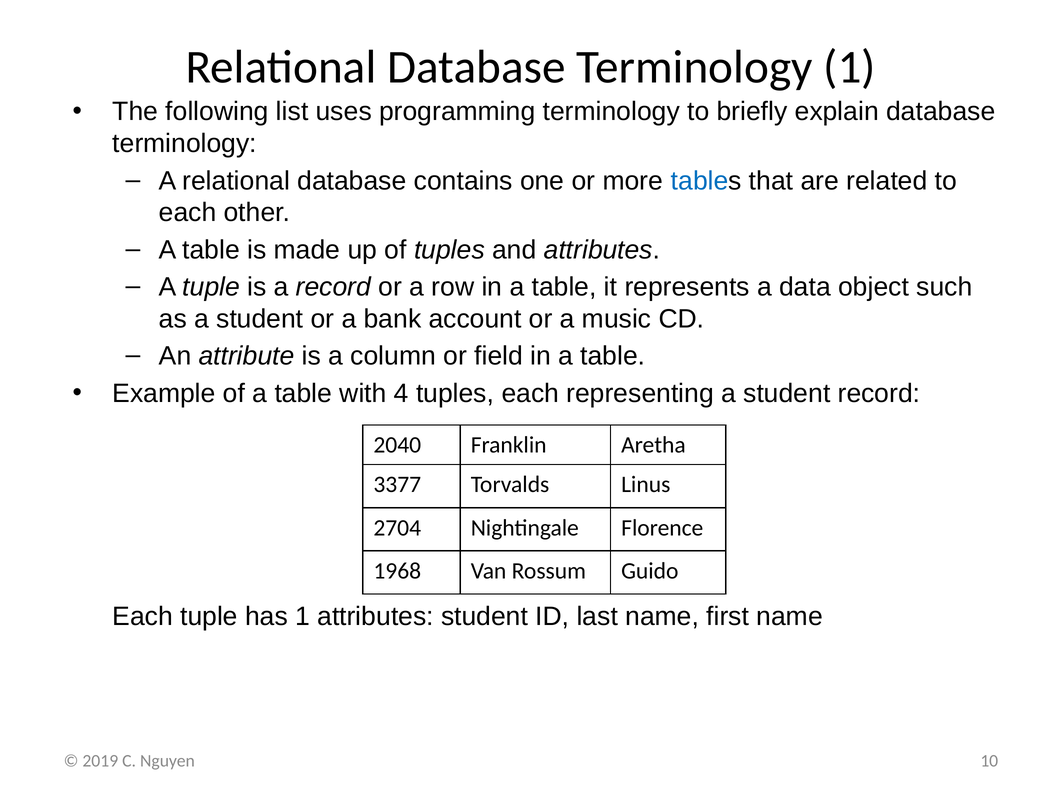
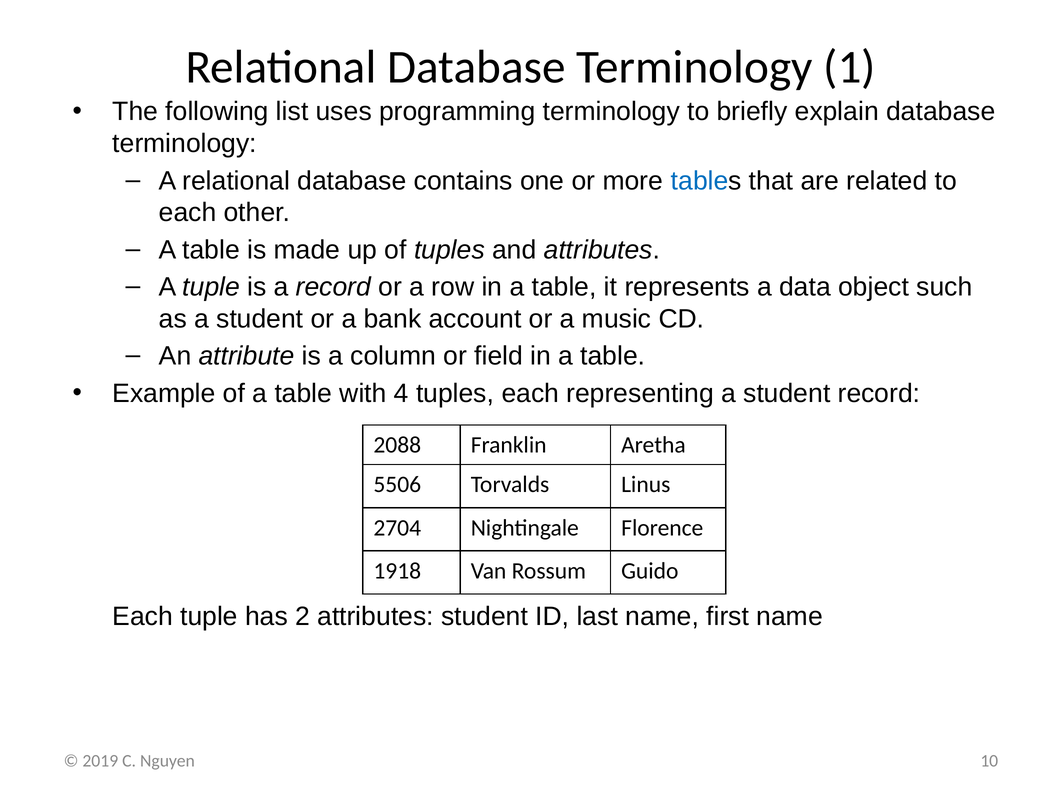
2040: 2040 -> 2088 (397, 445)
3377: 3377 -> 5506 (397, 484)
1968: 1968 -> 1918 (397, 570)
has 1: 1 -> 2 (303, 616)
